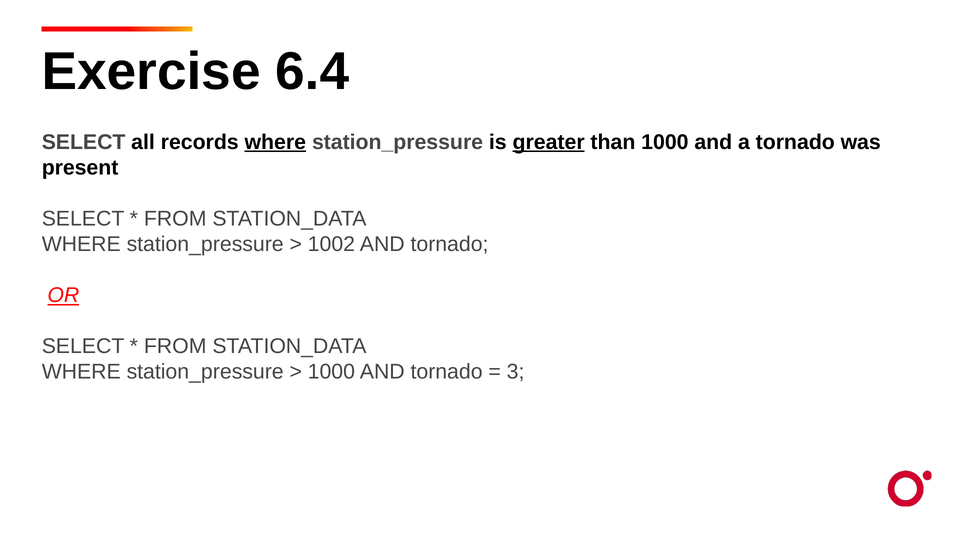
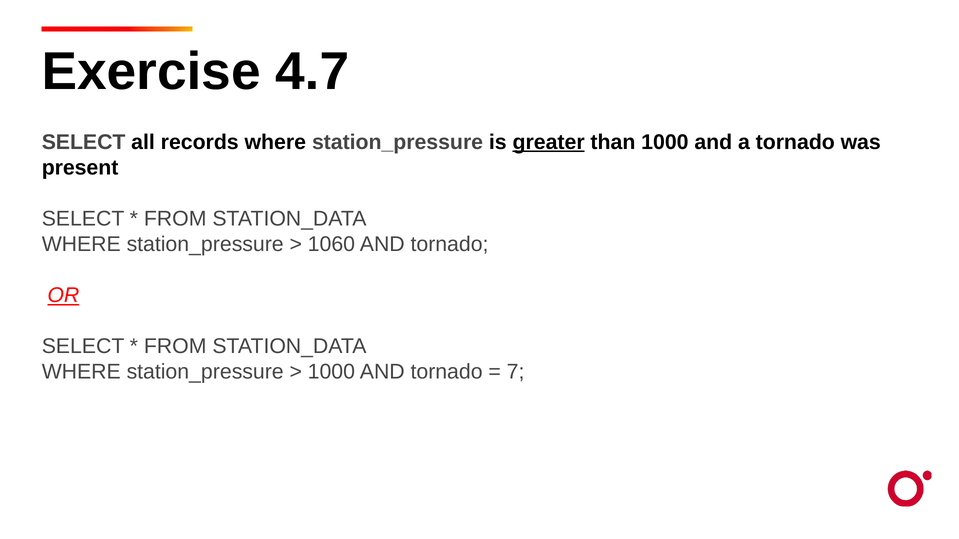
6.4: 6.4 -> 4.7 (312, 72)
where underline: present -> none (275, 142)
1002: 1002 -> 1060 (331, 244)
3: 3 -> 7 (516, 372)
